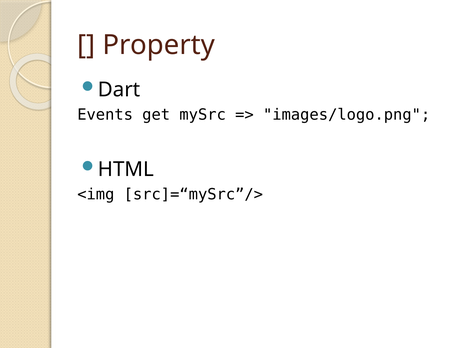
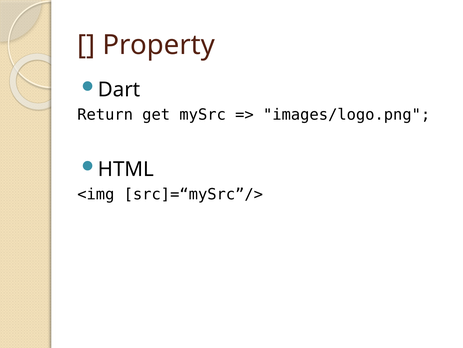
Events: Events -> Return (105, 115)
